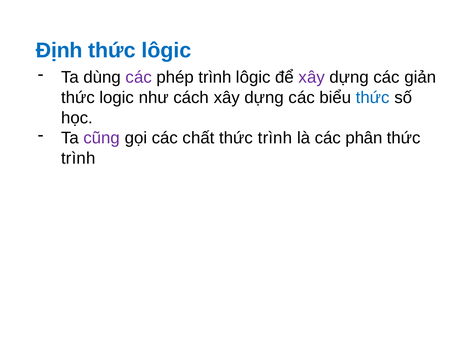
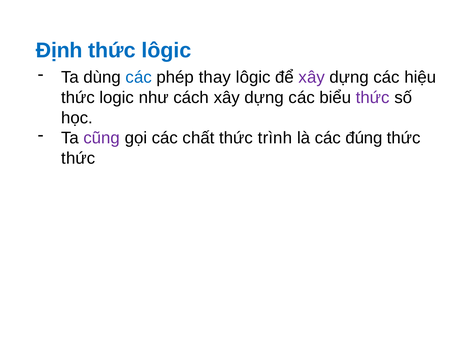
các colour: purple -> blue (139, 77)
phép trình: trình -> thay (215, 77)
giản: giản -> hiệu (420, 77)
thức colour: blue -> purple (373, 97)
phân: phân -> đúng (364, 138)
trình: trình -> thức (78, 158)
